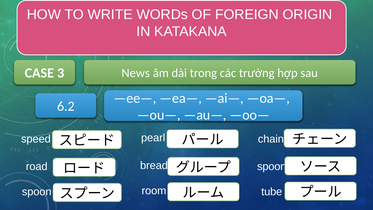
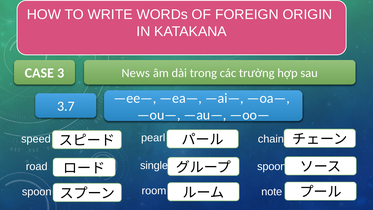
6.2: 6.2 -> 3.7 (66, 106)
bread: bread -> single (154, 165)
tube: tube -> note (272, 192)
